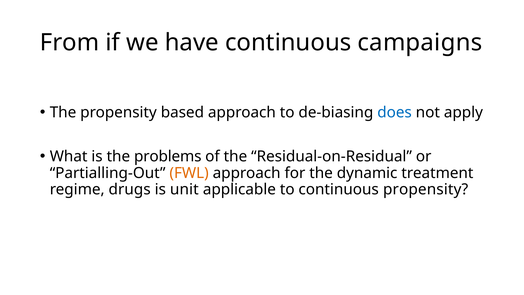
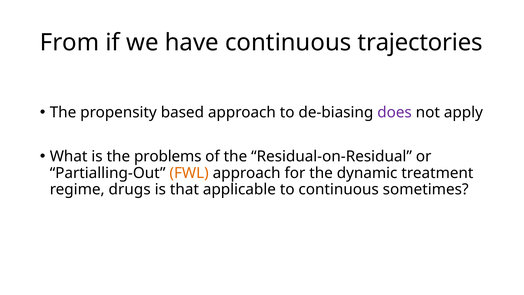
campaigns: campaigns -> trajectories (420, 42)
does colour: blue -> purple (395, 112)
unit: unit -> that (184, 189)
continuous propensity: propensity -> sometimes (426, 189)
